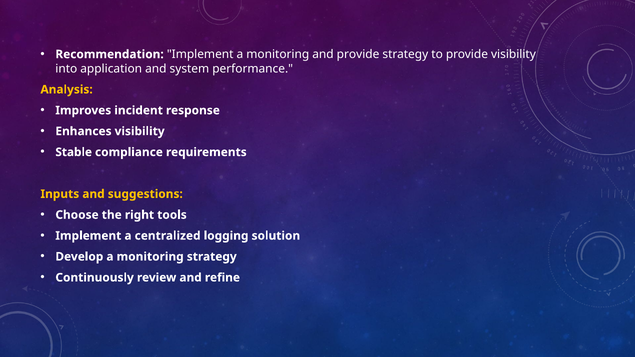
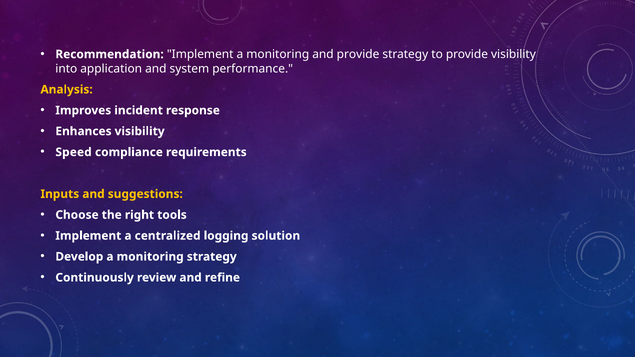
Stable: Stable -> Speed (74, 152)
